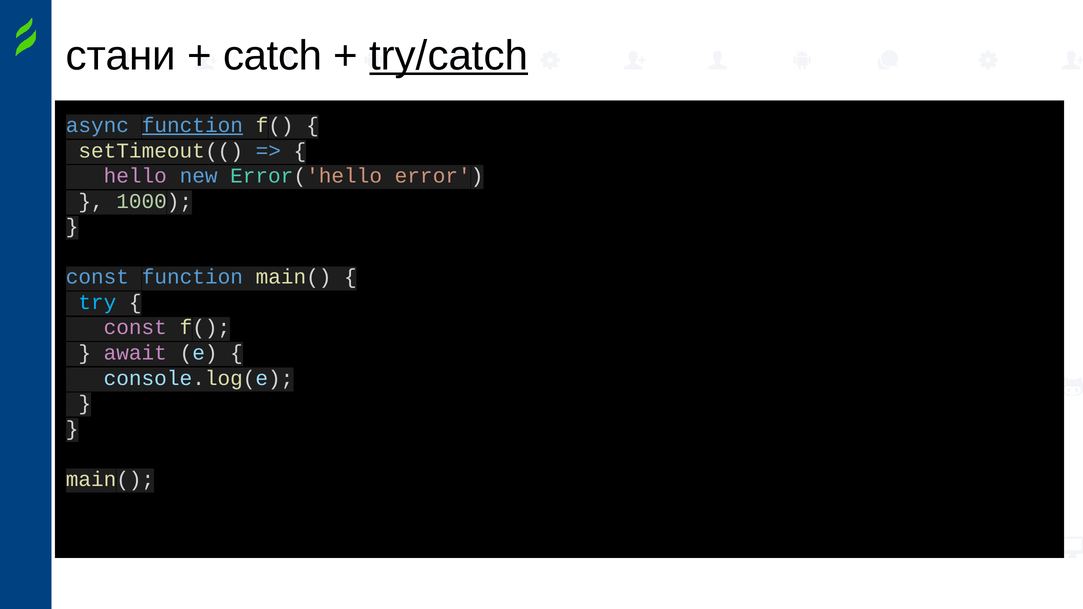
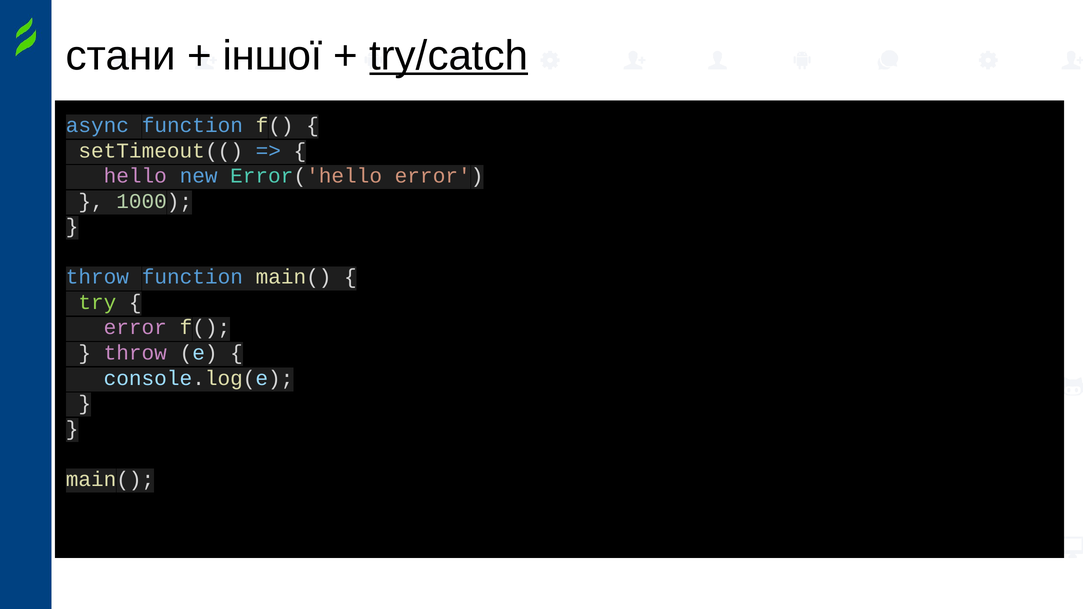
catch: catch -> іншої (273, 56)
function underline: present -> none (192, 125)
const: const -> throw (97, 277)
try colour: light blue -> light green (97, 302)
const: const -> error (135, 328)
await: await -> throw (135, 353)
